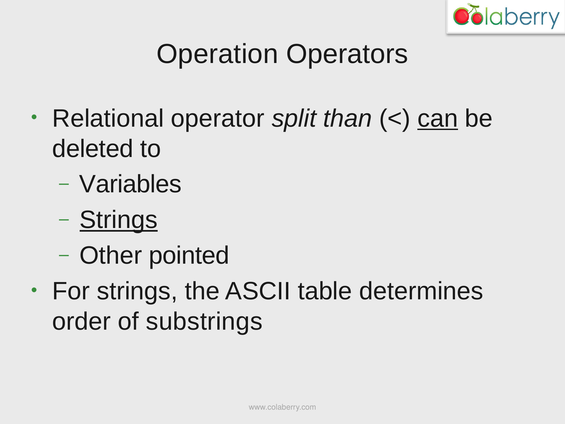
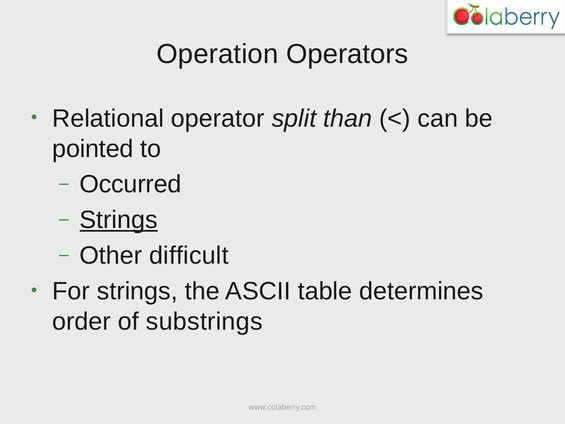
can underline: present -> none (438, 118)
deleted: deleted -> pointed (93, 149)
Variables: Variables -> Occurred (131, 184)
pointed: pointed -> difficult (189, 256)
